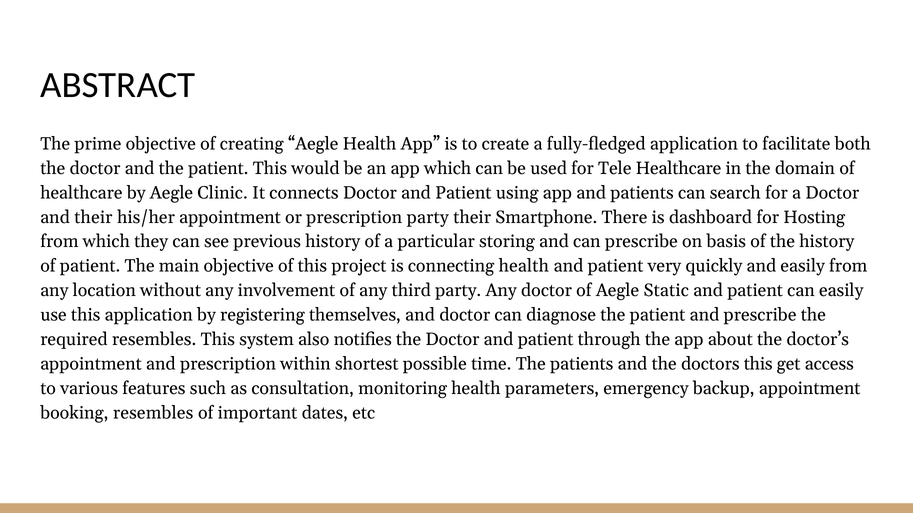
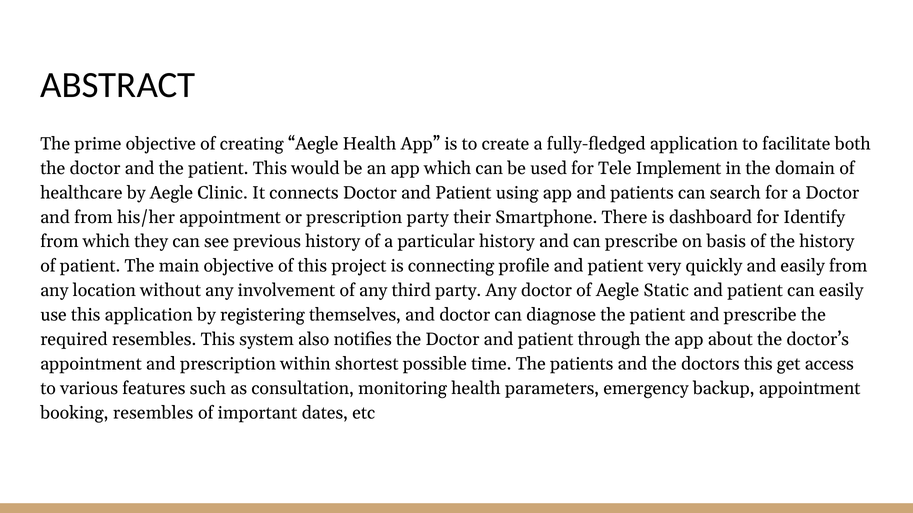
Tele Healthcare: Healthcare -> Implement (679, 168)
and their: their -> from (93, 217)
Hosting: Hosting -> Identify (814, 217)
particular storing: storing -> history (507, 242)
connecting health: health -> profile (524, 266)
